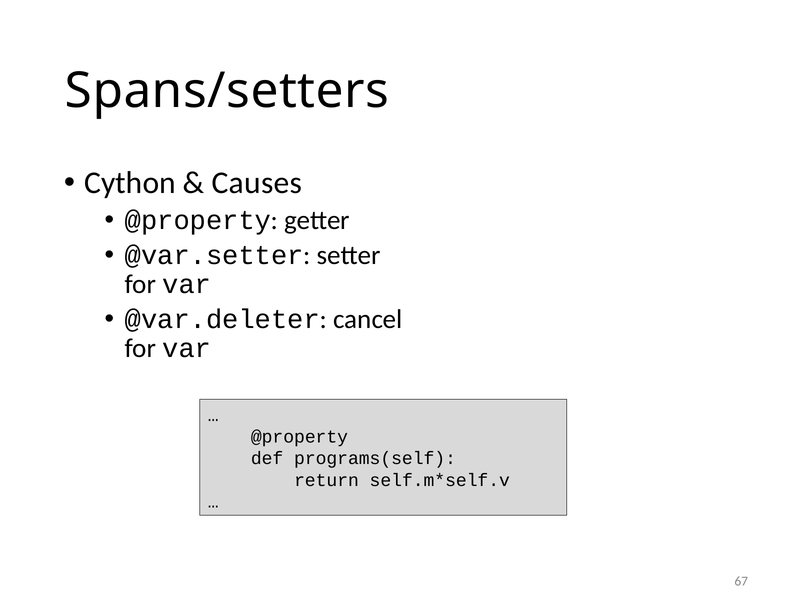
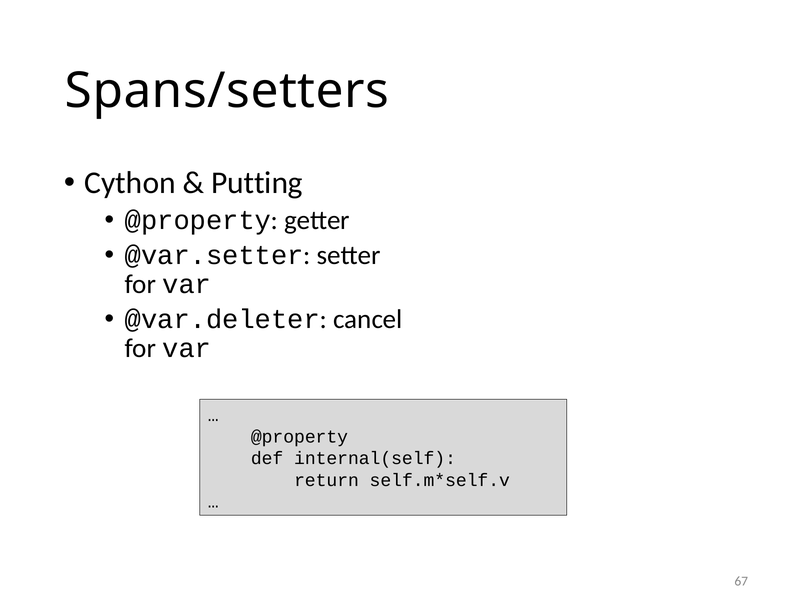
Causes: Causes -> Putting (257, 183)
programs(self: programs(self -> internal(self (375, 458)
